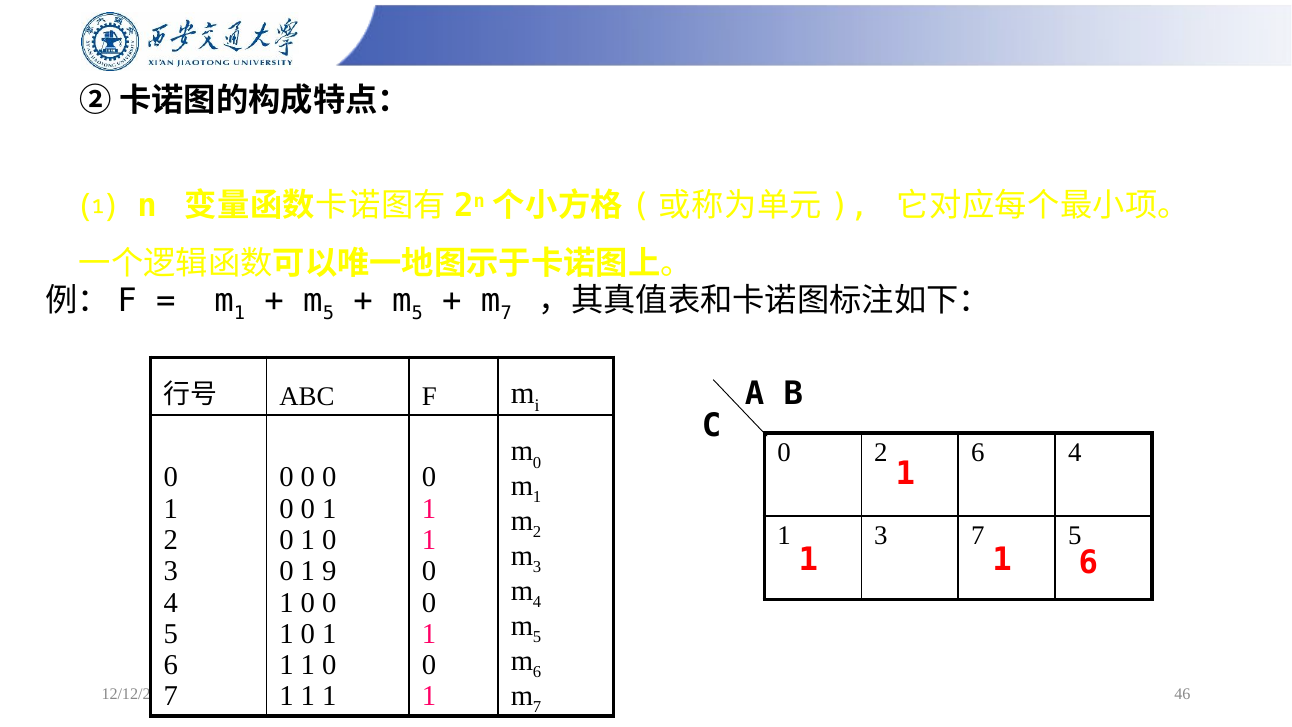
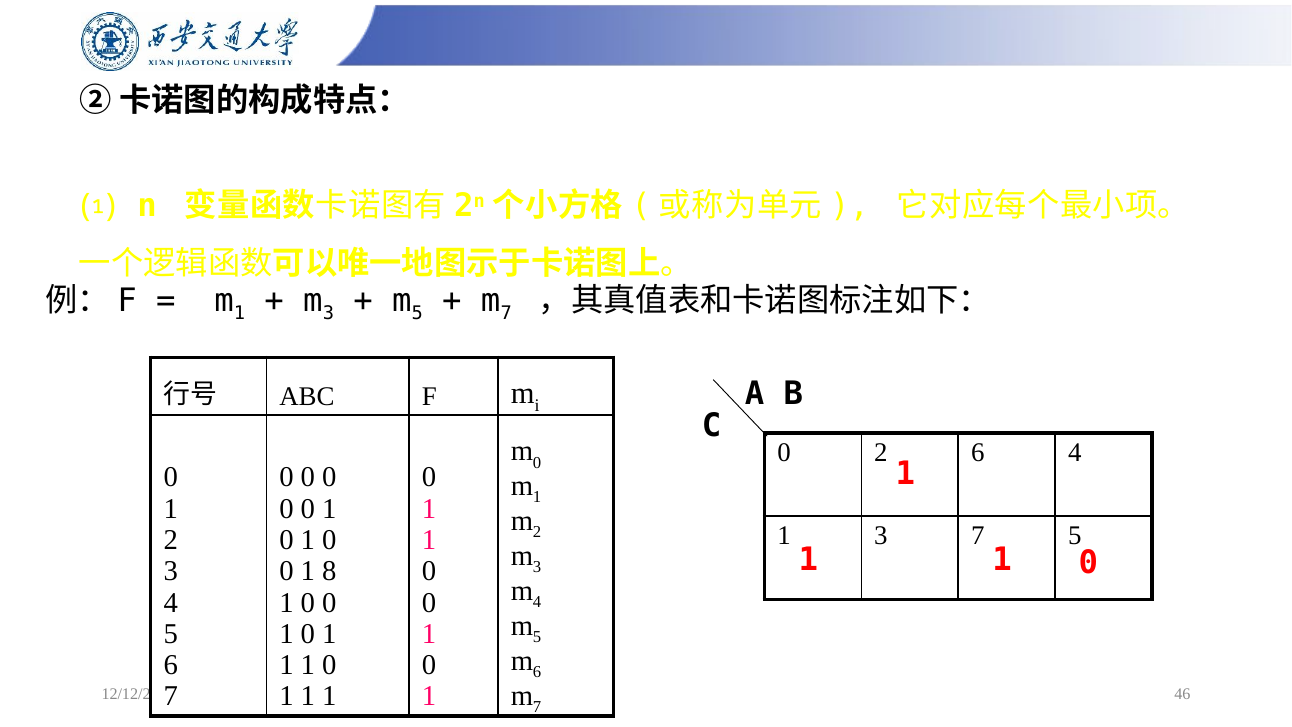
5: 5 -> 3 (328, 313)
6: 6 -> 0 (1088, 563)
9: 9 -> 8 (329, 571)
